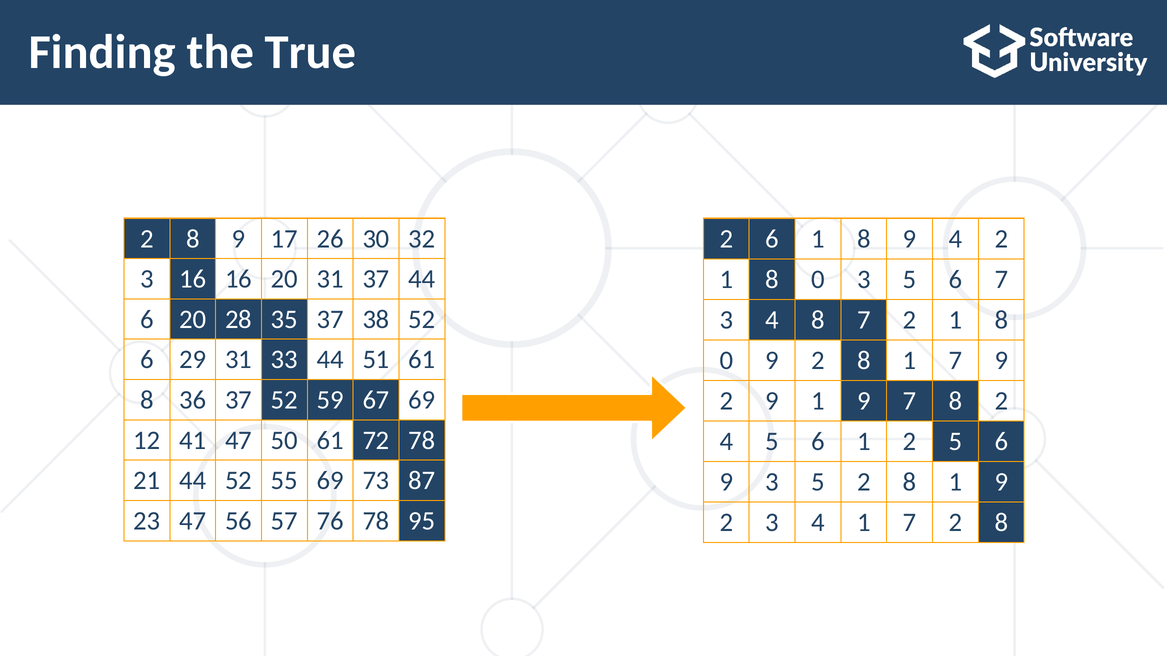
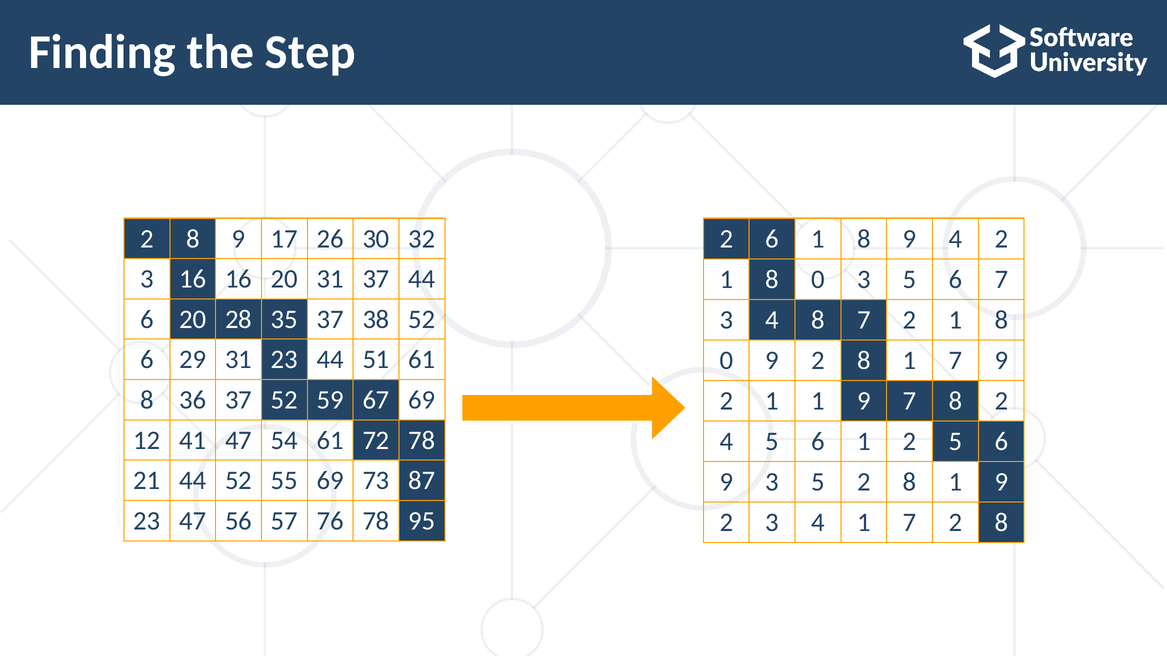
True: True -> Step (310, 52)
31 33: 33 -> 23 (284, 360)
9: 9 -> 1 (772, 401)
50: 50 -> 54 (284, 441)
